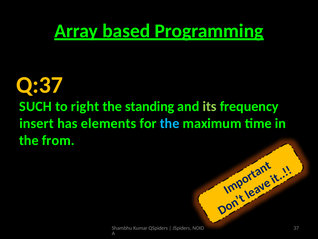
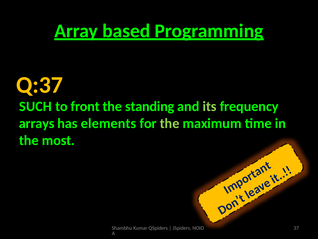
right: right -> front (85, 106)
insert: insert -> arrays (37, 123)
the colour: light blue -> light green (170, 123)
from: from -> most (58, 140)
